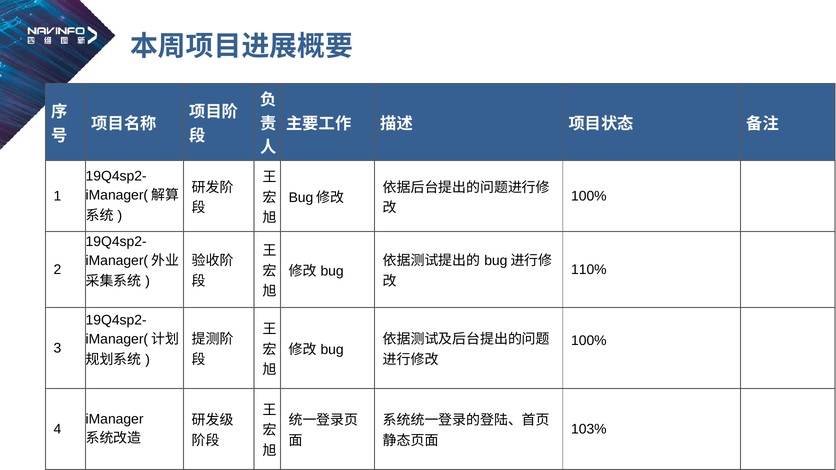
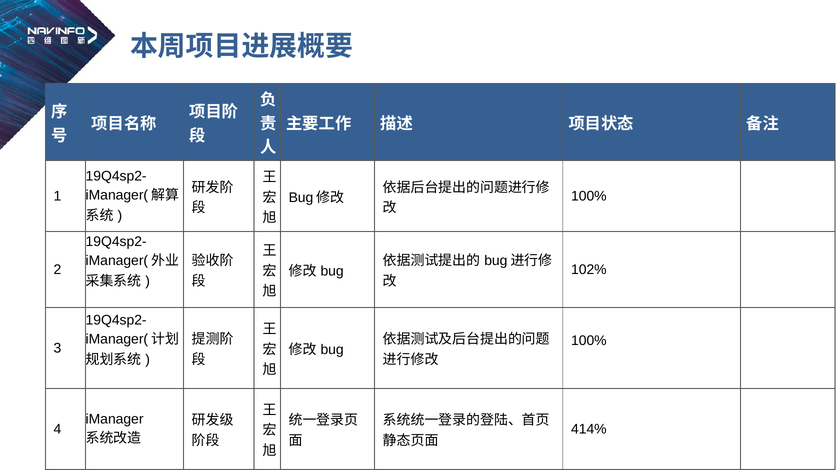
110%: 110% -> 102% (589, 270)
103%: 103% -> 414% (589, 429)
